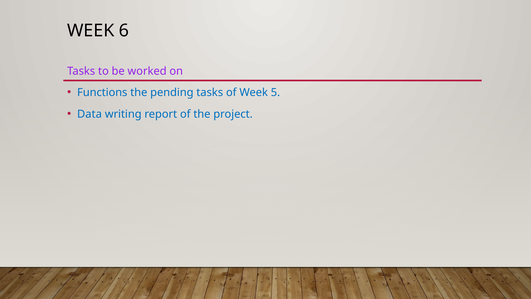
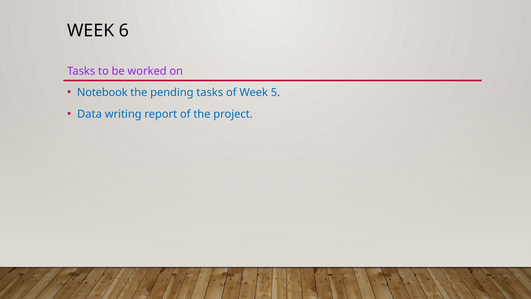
Functions: Functions -> Notebook (102, 92)
